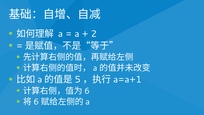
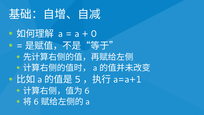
2: 2 -> 0 (94, 34)
